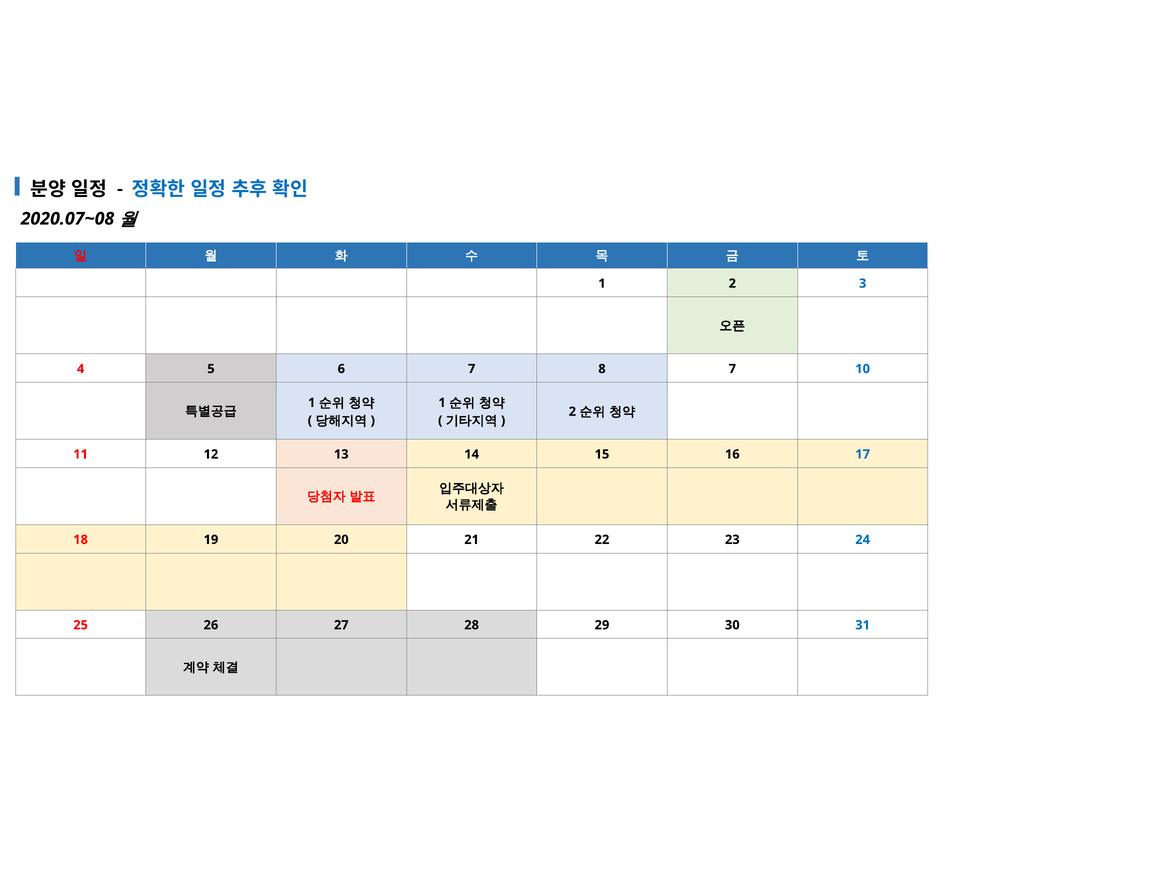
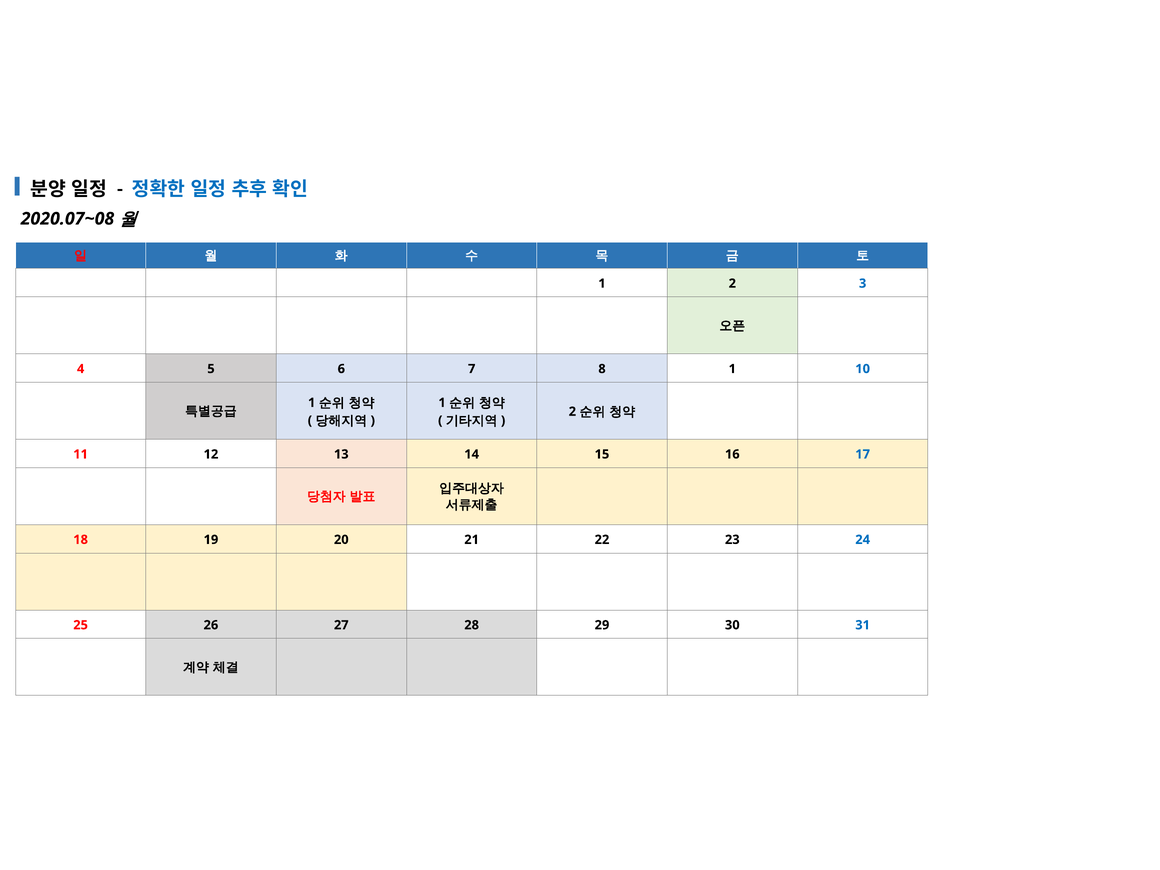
8 7: 7 -> 1 (732, 369)
